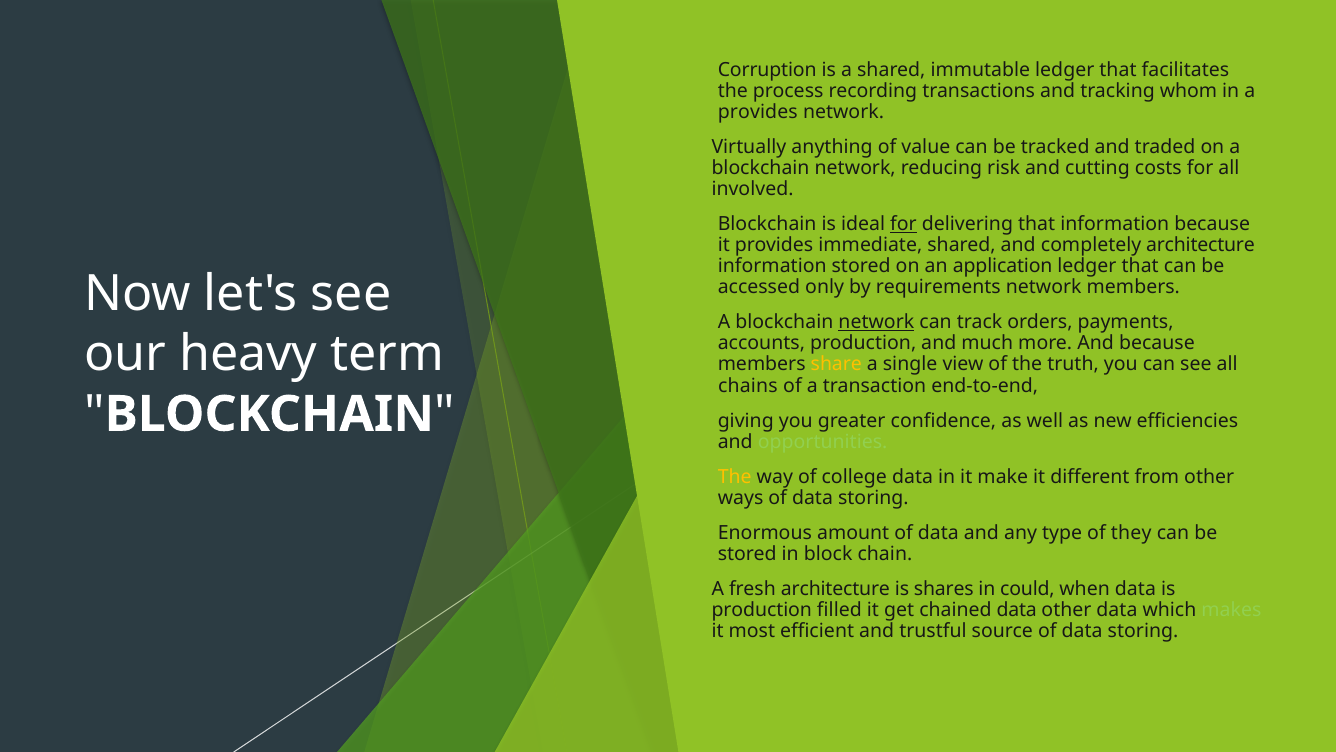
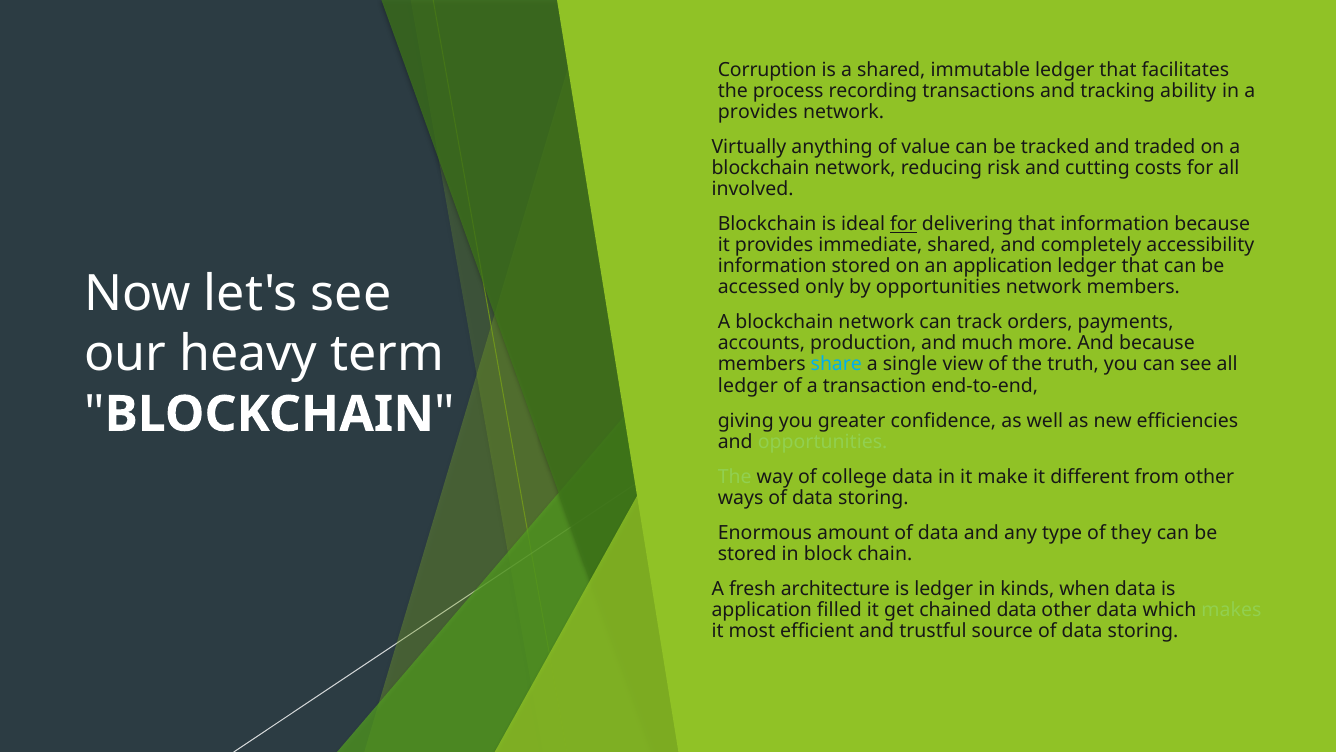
whom: whom -> ability (1188, 91)
completely architecture: architecture -> accessibility (1200, 245)
by requirements: requirements -> opportunities (938, 287)
network underline: present -> none (876, 322)
share colour: yellow -> light blue (836, 364)
chains: chains -> ledger (748, 385)
The colour: yellow -> light green (735, 476)
is shares: shares -> ledger (944, 589)
could: could -> kinds (1027, 589)
production: production -> application (762, 610)
